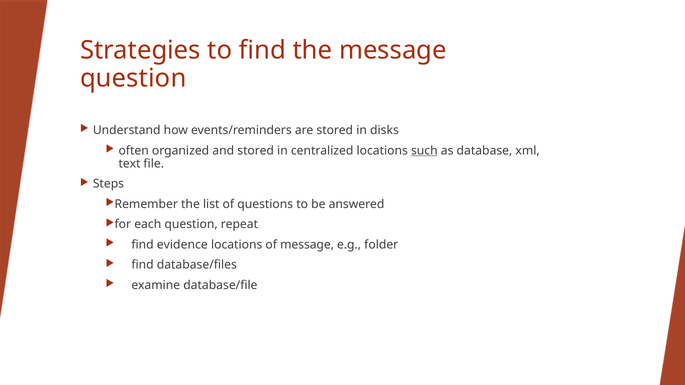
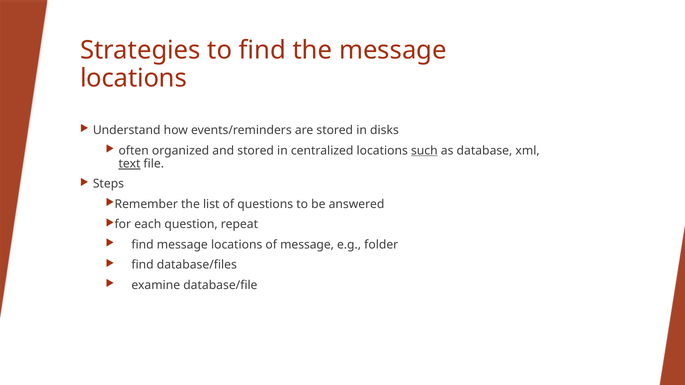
question: question -> locations (133, 78)
text underline: none -> present (129, 164)
find evidence: evidence -> message (182, 245)
